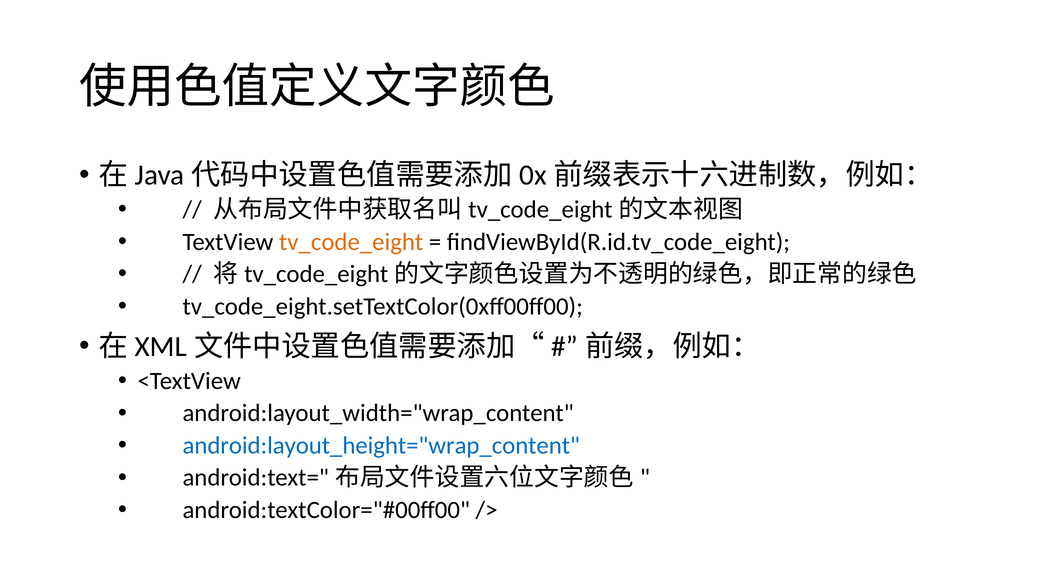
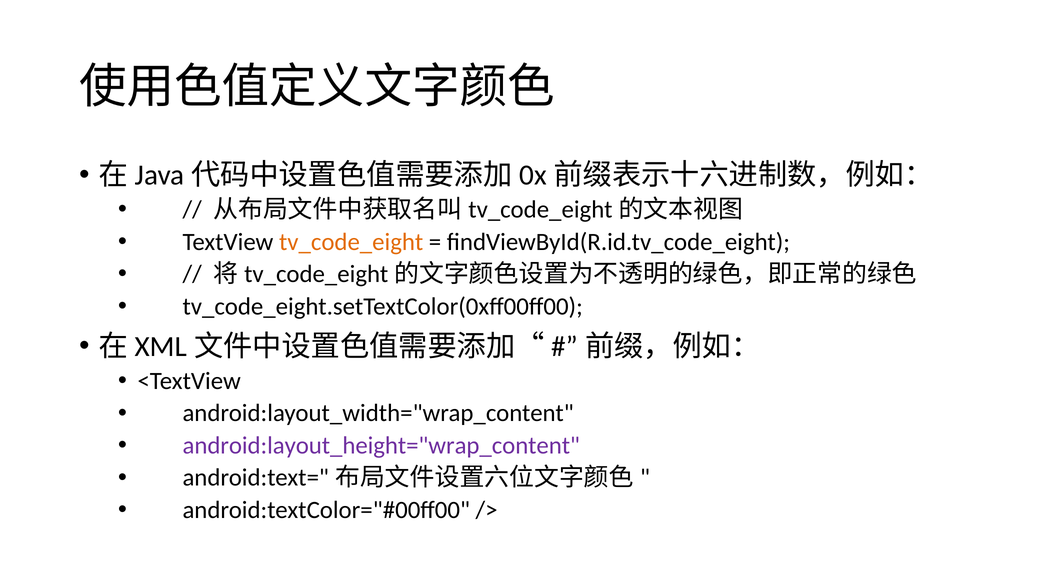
android:layout_height="wrap_content colour: blue -> purple (381, 445)
